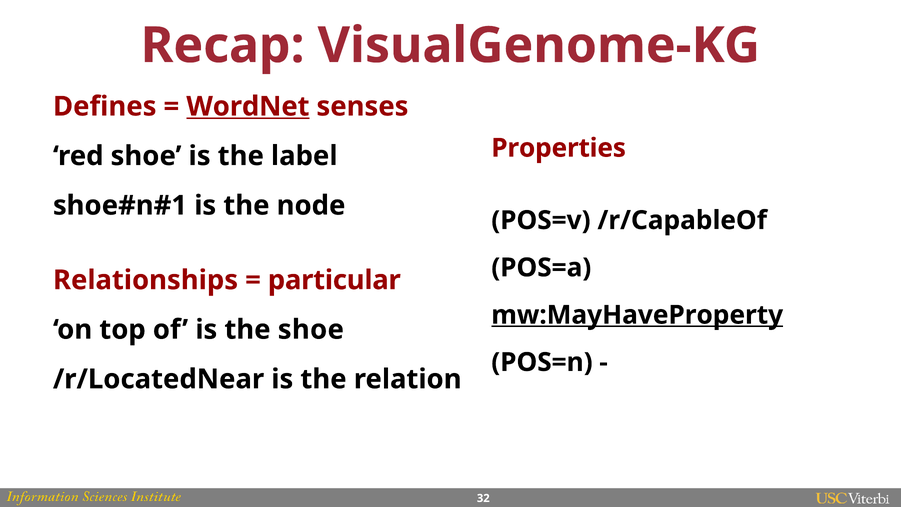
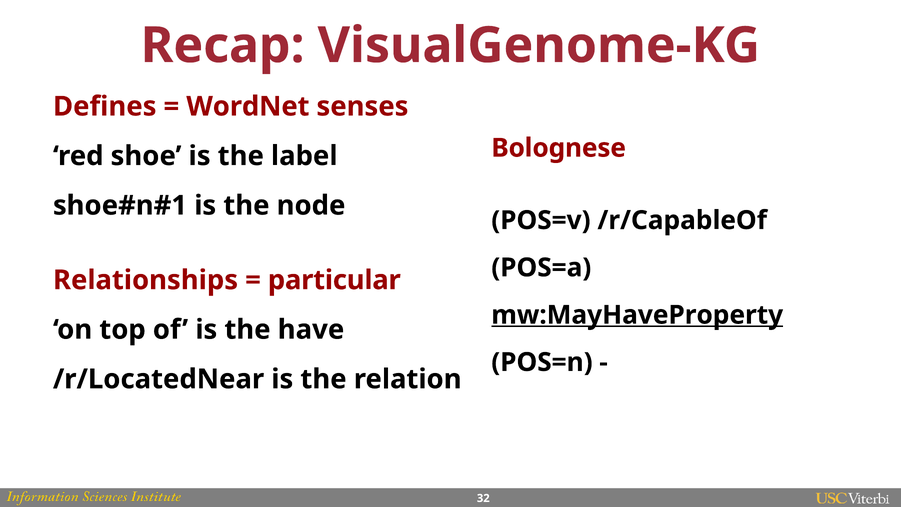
WordNet underline: present -> none (248, 106)
Properties: Properties -> Bolognese (559, 148)
the shoe: shoe -> have (311, 330)
